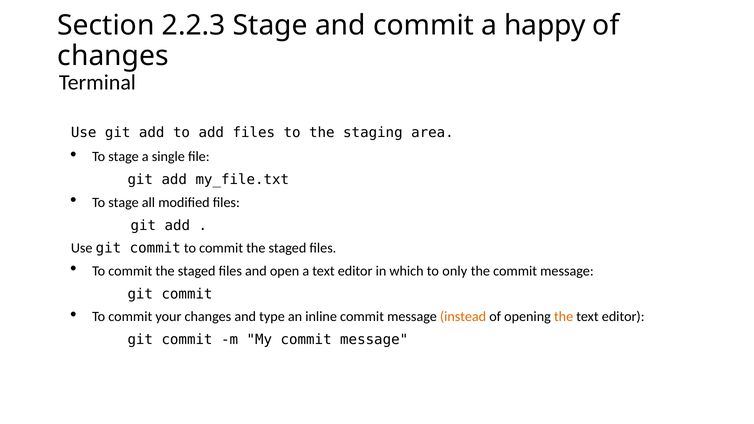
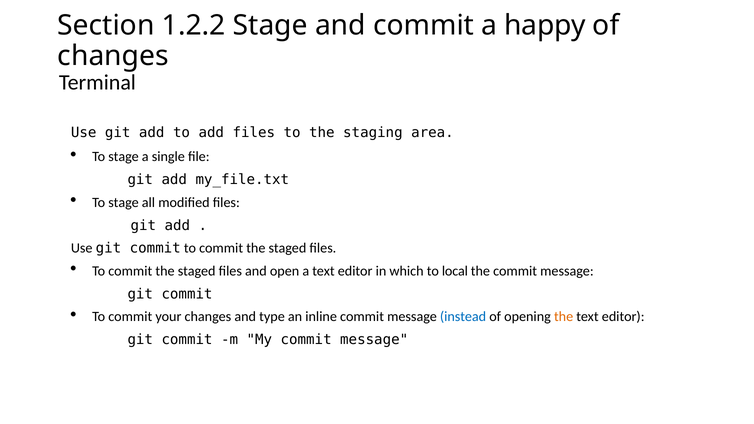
2.2.3: 2.2.3 -> 1.2.2 (194, 26)
only: only -> local (455, 271)
instead colour: orange -> blue (463, 317)
